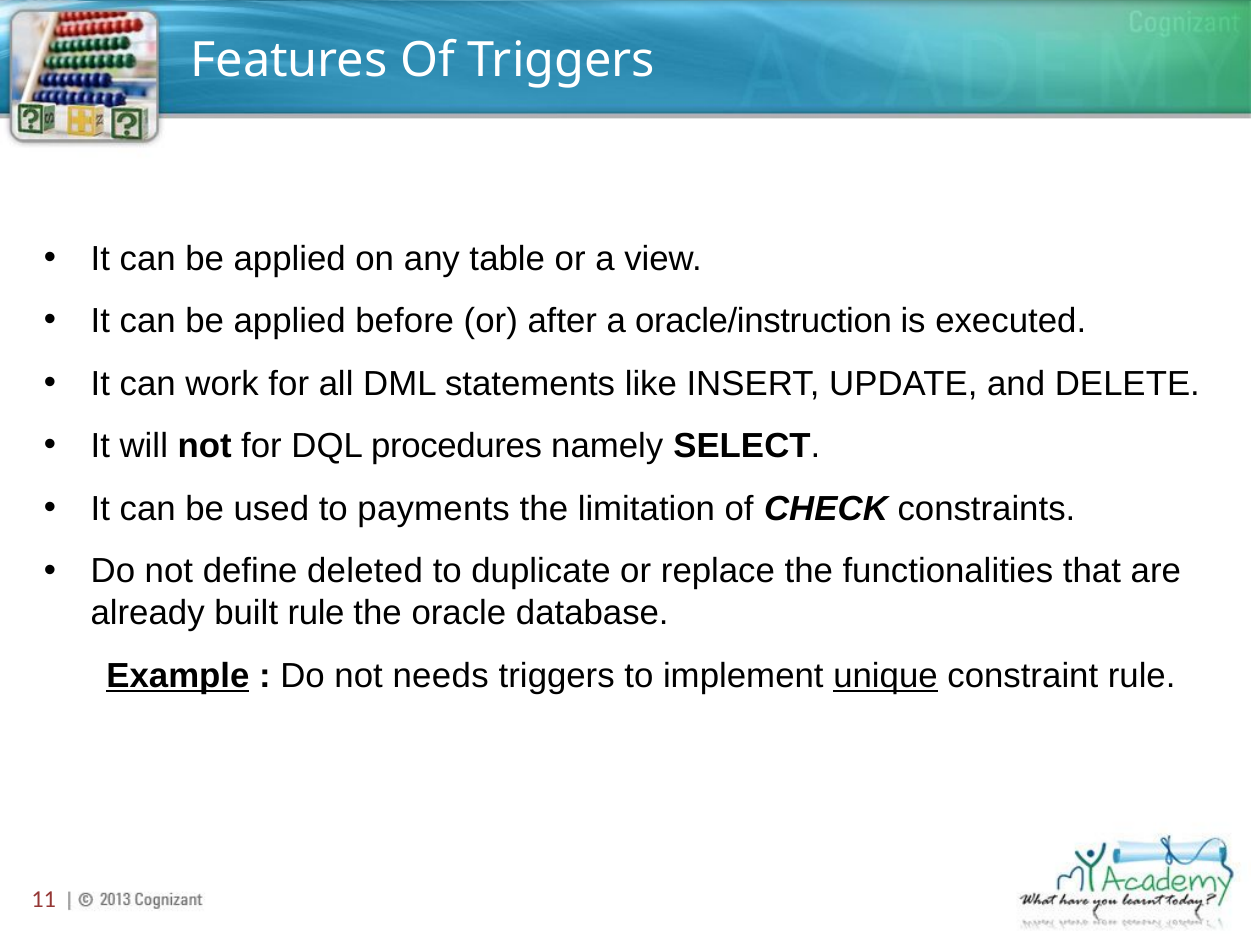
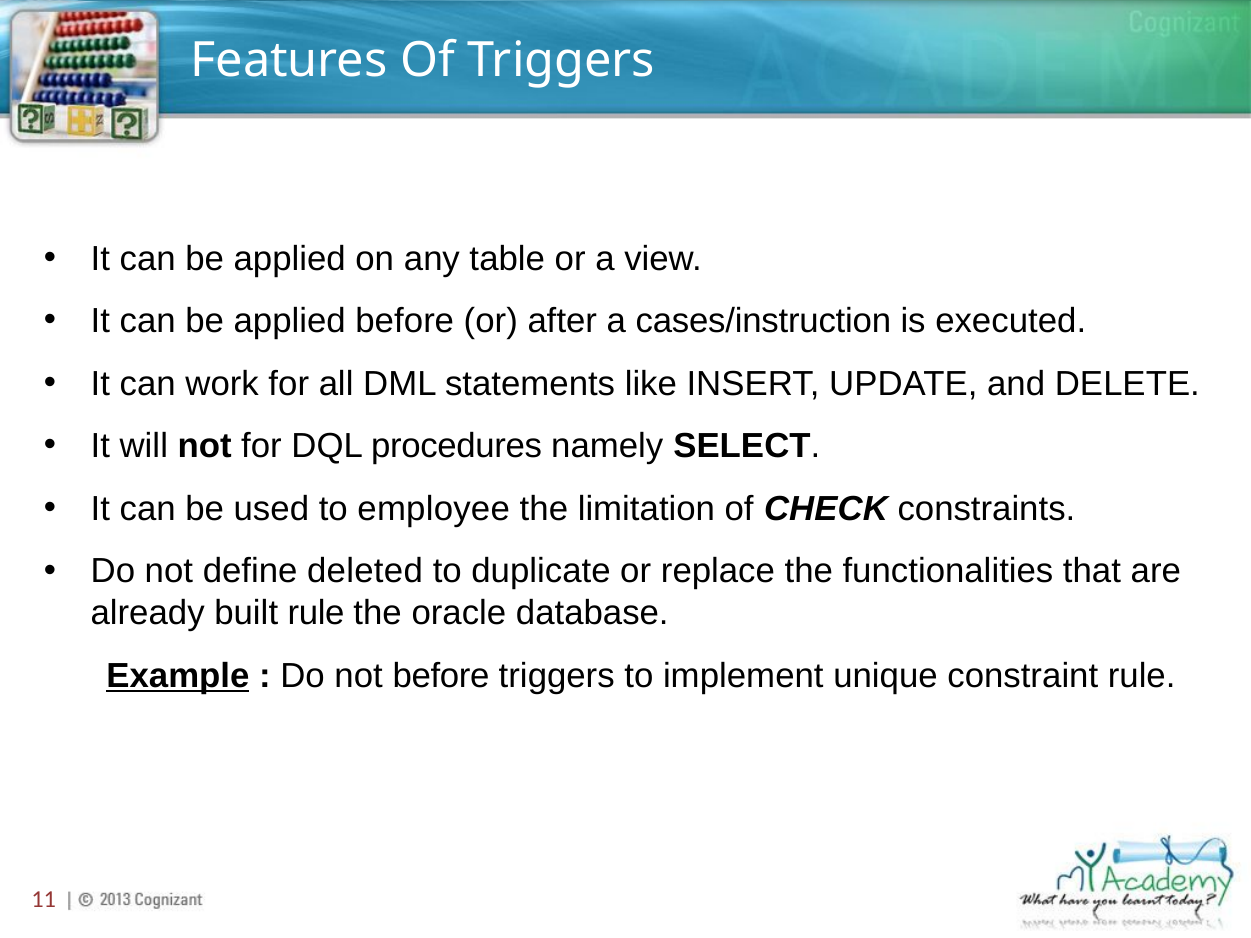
oracle/instruction: oracle/instruction -> cases/instruction (763, 321)
payments: payments -> employee (434, 509)
not needs: needs -> before (441, 676)
unique underline: present -> none (885, 676)
